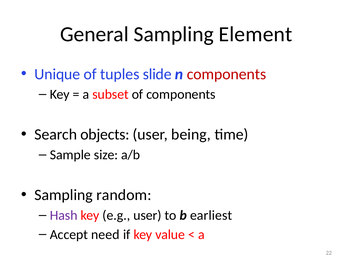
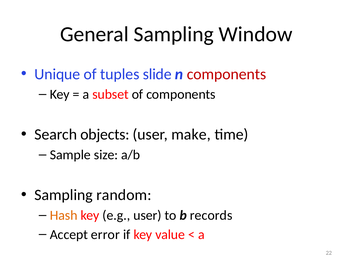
Element: Element -> Window (256, 34)
being: being -> make (191, 134)
Hash colour: purple -> orange (64, 215)
earliest: earliest -> records (211, 215)
need: need -> error (105, 234)
